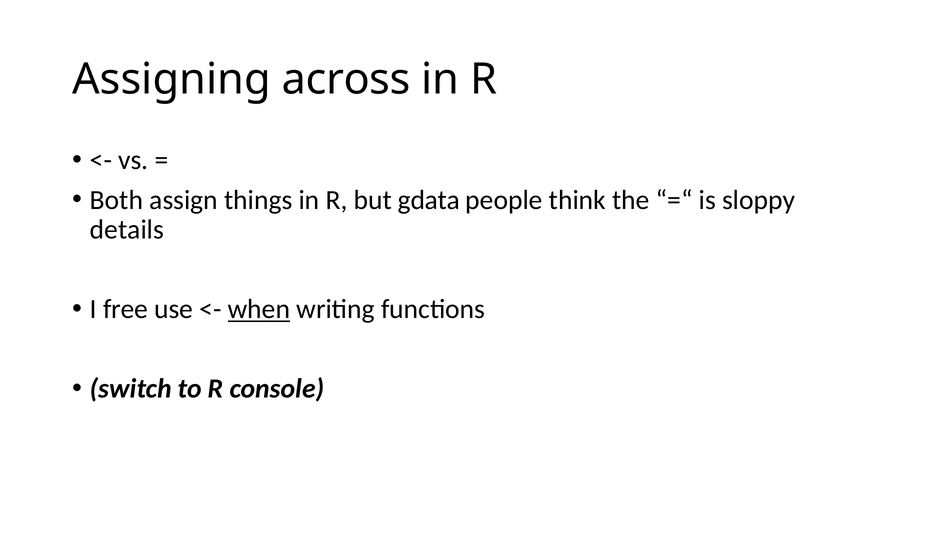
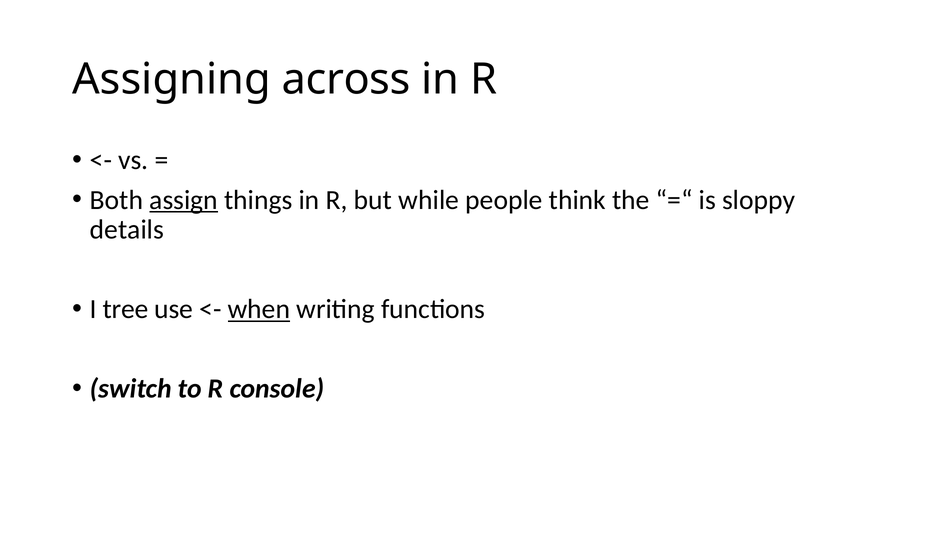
assign underline: none -> present (184, 200)
gdata: gdata -> while (429, 200)
free: free -> tree (126, 309)
